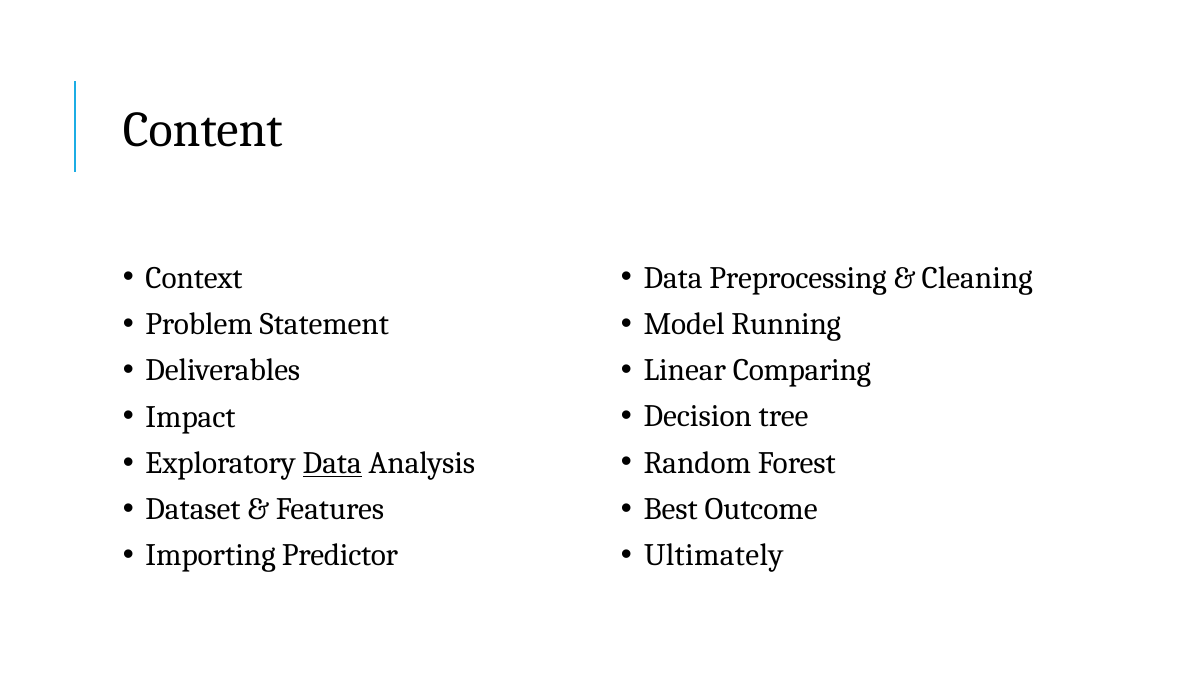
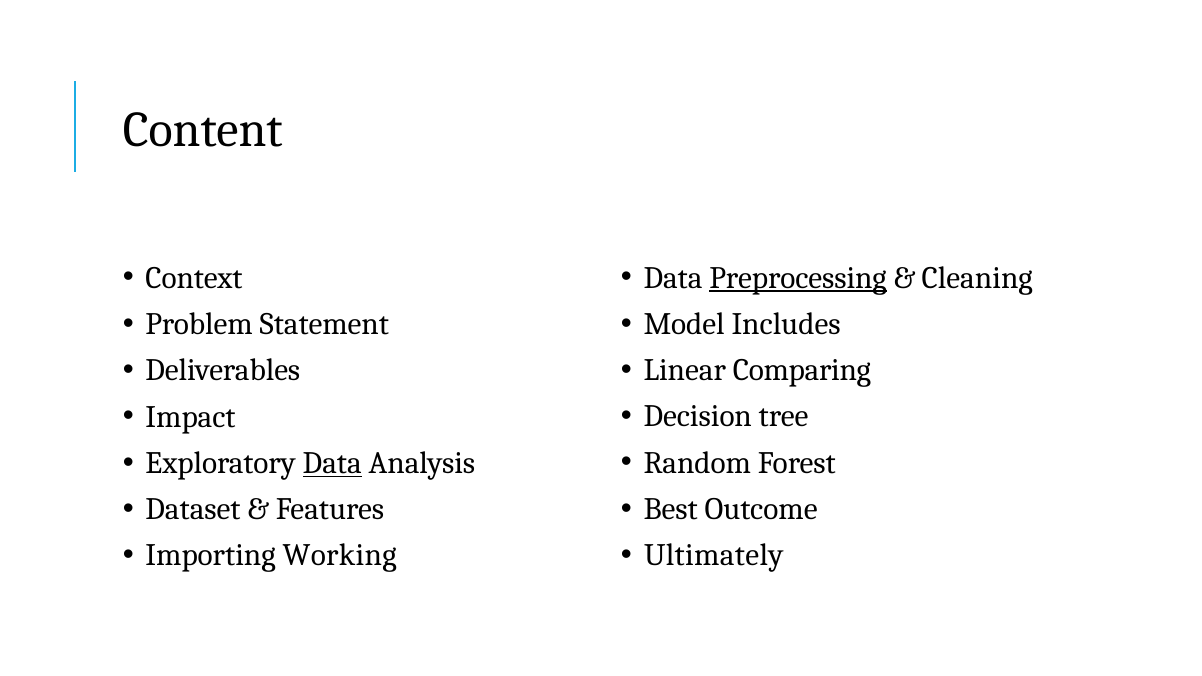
Preprocessing underline: none -> present (798, 278)
Running: Running -> Includes (786, 324)
Predictor: Predictor -> Working (340, 556)
